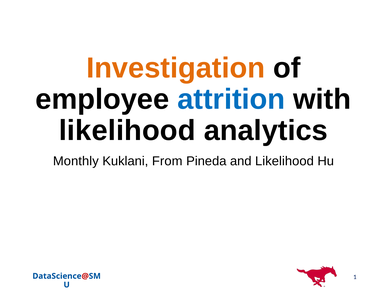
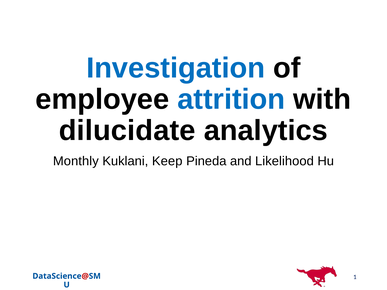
Investigation colour: orange -> blue (176, 68)
likelihood: likelihood -> dilucidate (127, 131)
From: From -> Keep (167, 161)
